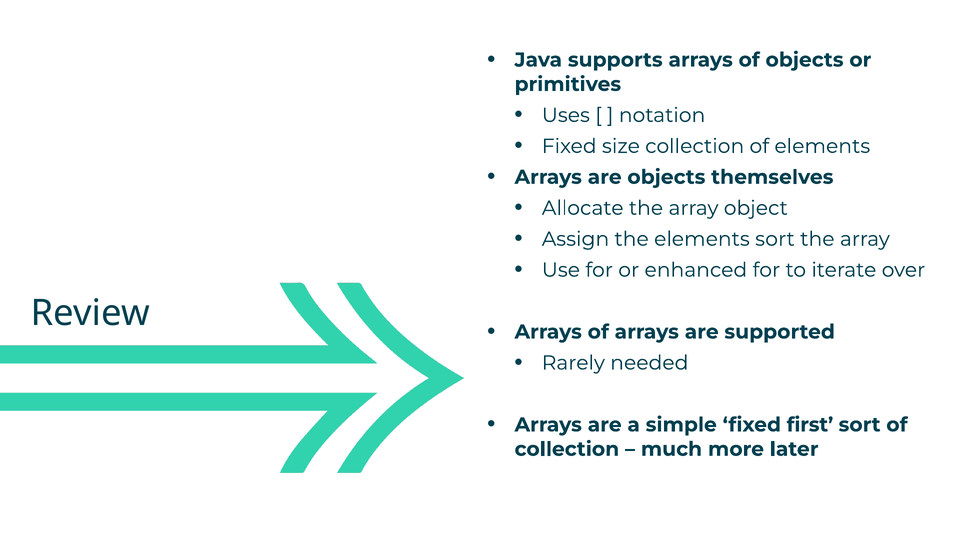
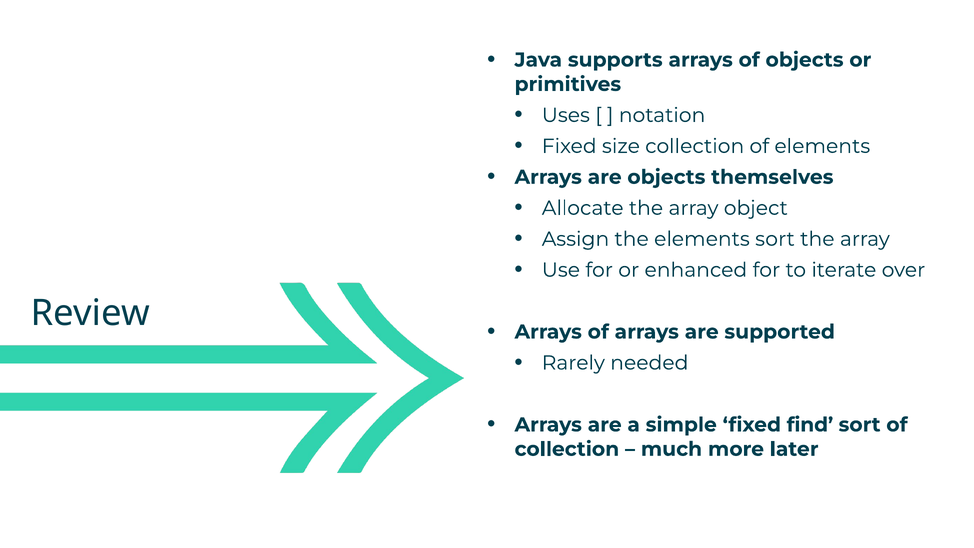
first: first -> find (810, 425)
